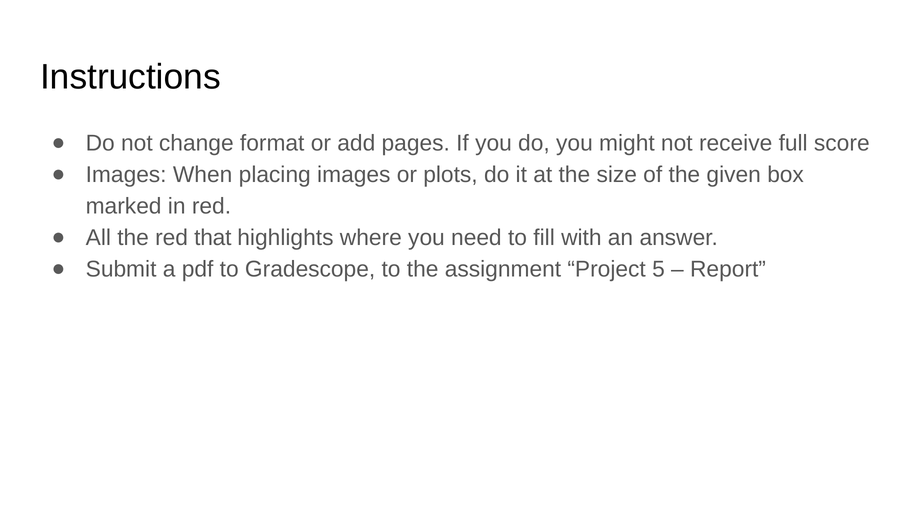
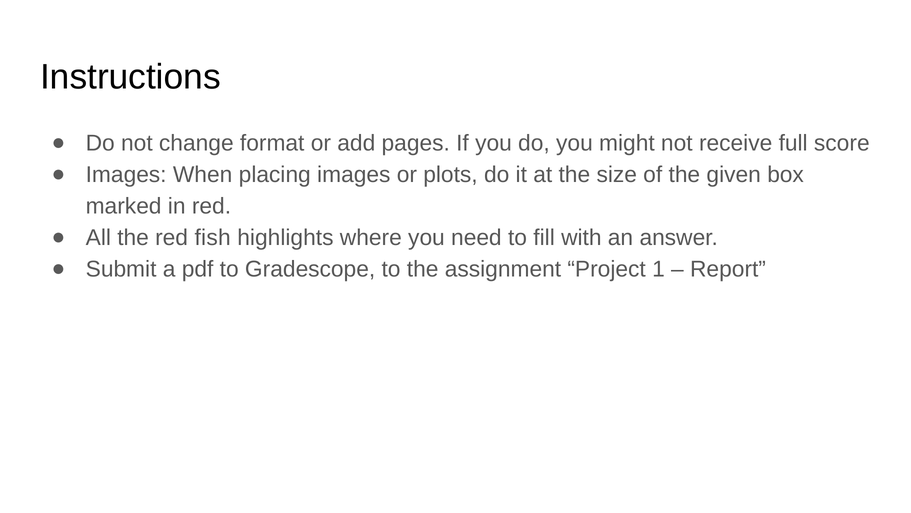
that: that -> fish (213, 238)
5: 5 -> 1 (658, 269)
